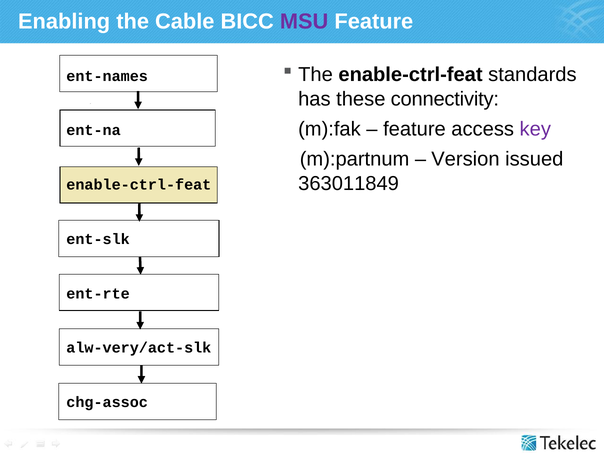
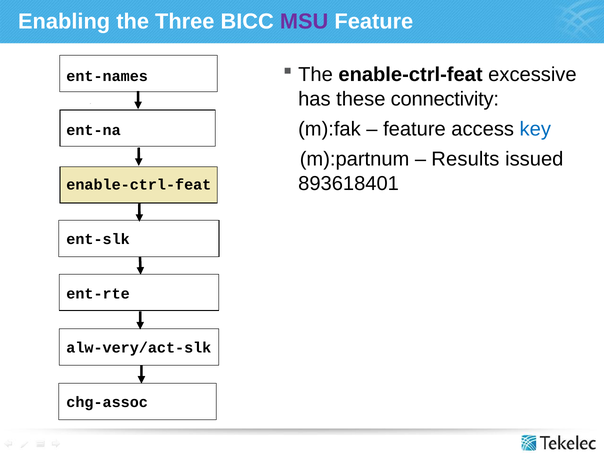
Cable: Cable -> Three (185, 22)
standards: standards -> excessive (532, 75)
key colour: purple -> blue (535, 129)
Version: Version -> Results (465, 159)
363011849: 363011849 -> 893618401 (349, 183)
